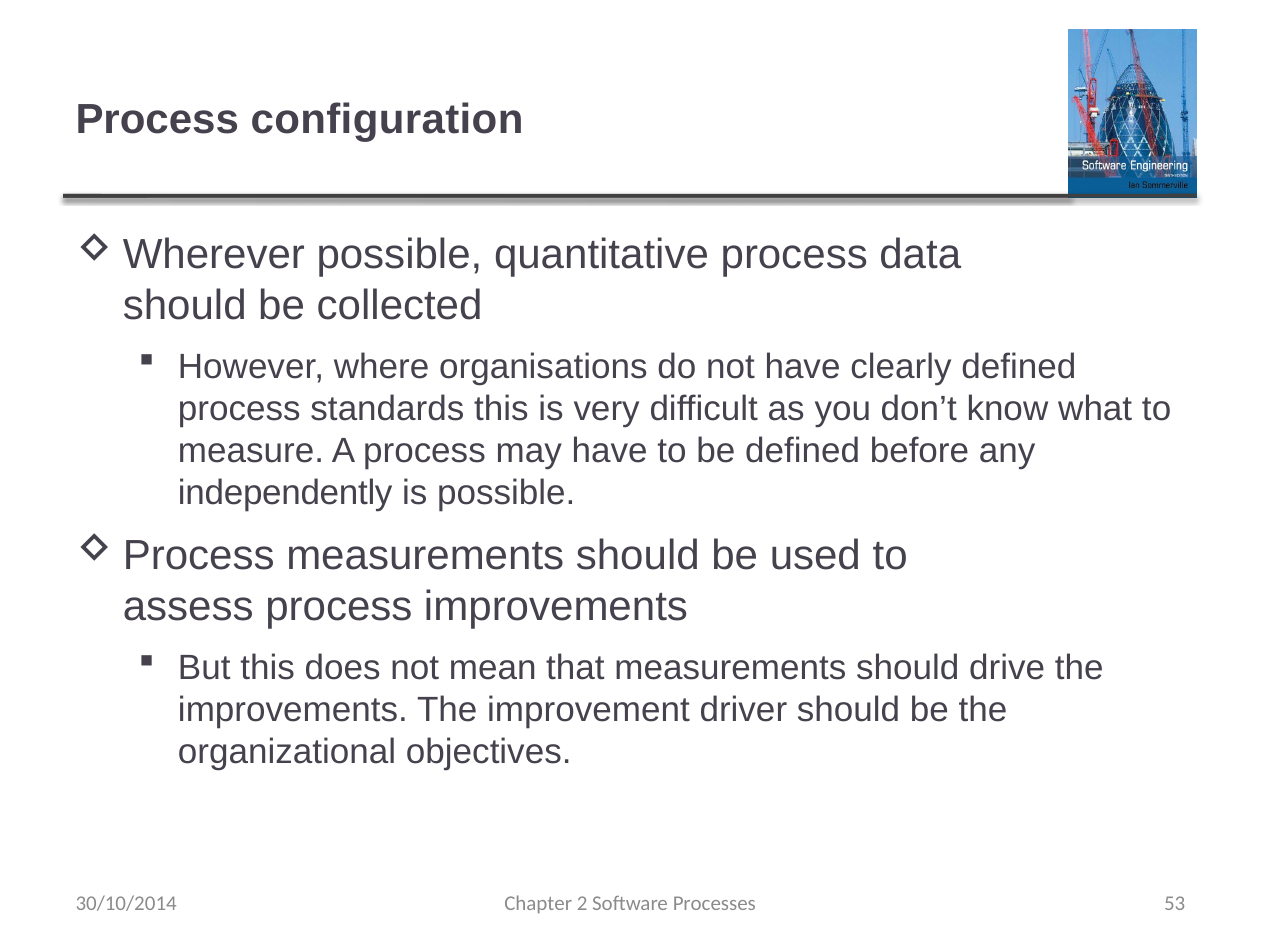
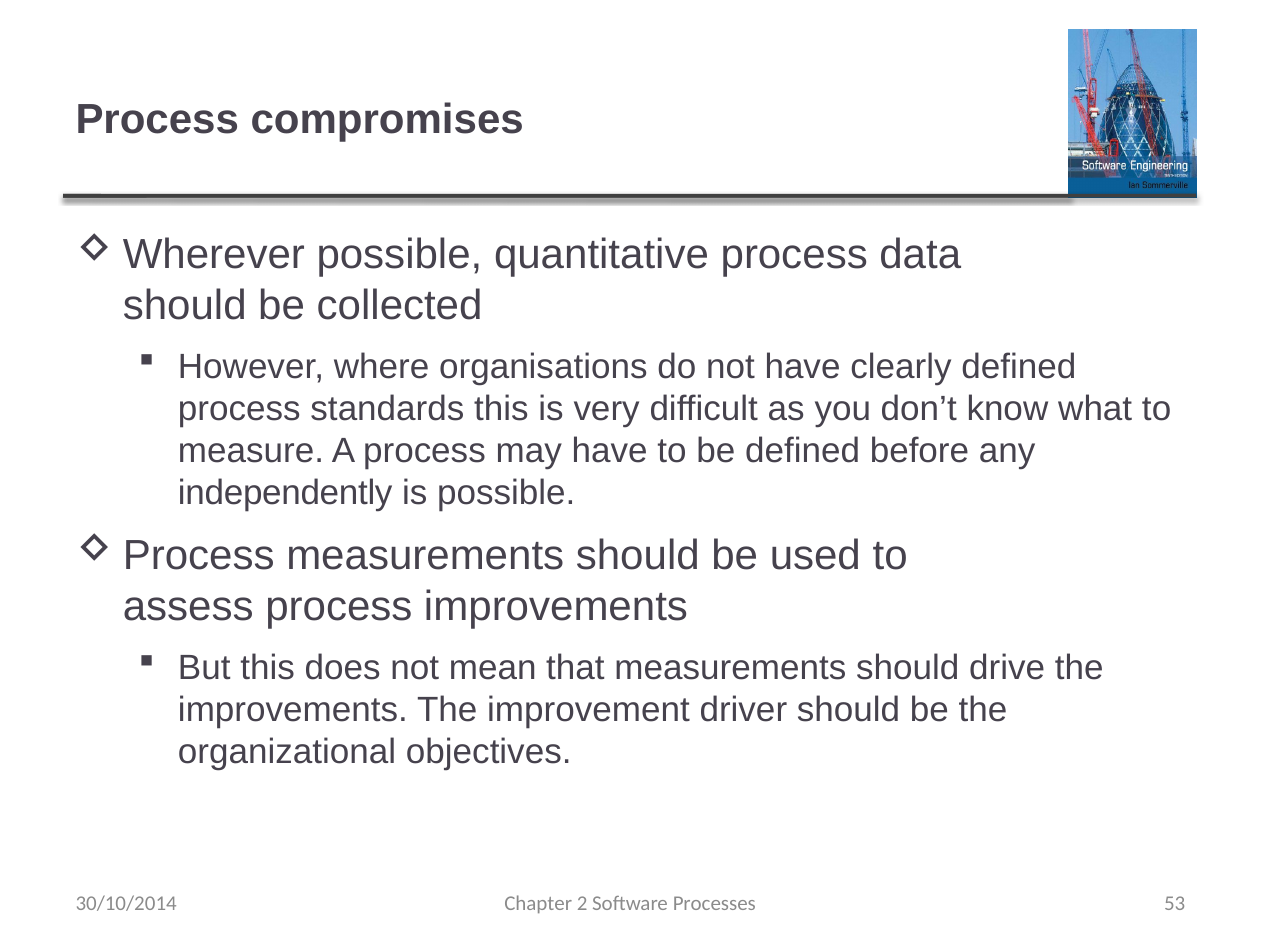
configuration: configuration -> compromises (387, 120)
